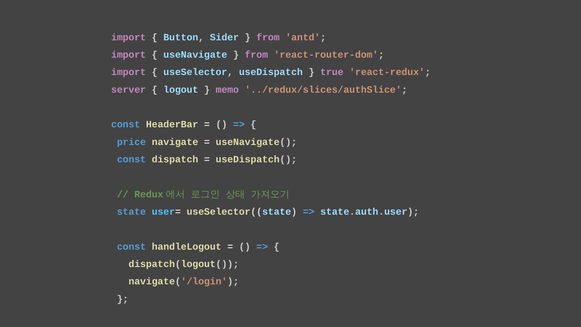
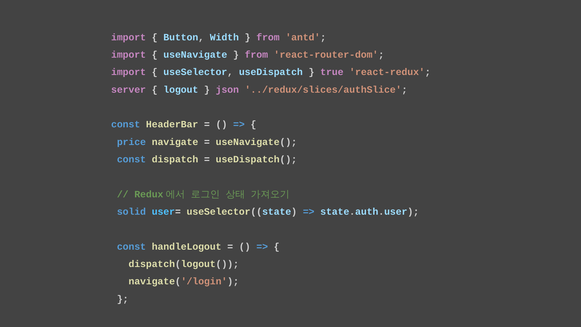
Sider: Sider -> Width (224, 37)
memo: memo -> json (227, 90)
state: state -> solid (131, 212)
